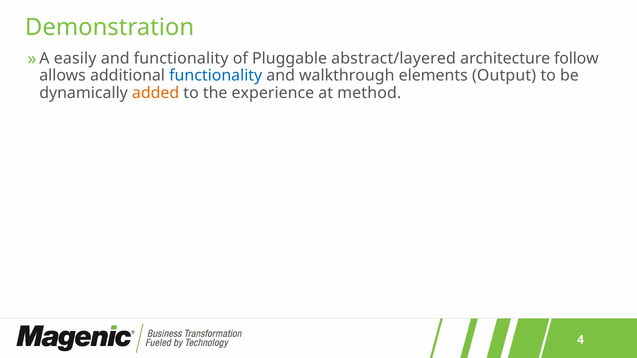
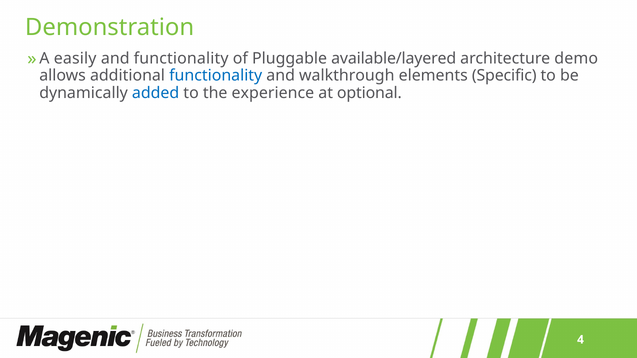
abstract/layered: abstract/layered -> available/layered (394, 59)
follow: follow -> demo (576, 59)
Output: Output -> Specific (504, 76)
added colour: orange -> blue (156, 93)
method: method -> optional (369, 93)
